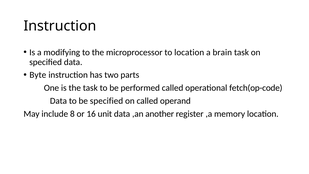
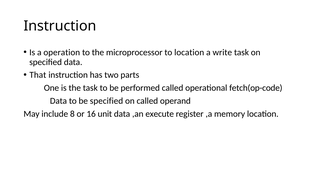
modifying: modifying -> operation (62, 52)
brain: brain -> write (222, 52)
Byte: Byte -> That (38, 75)
another: another -> execute (160, 114)
